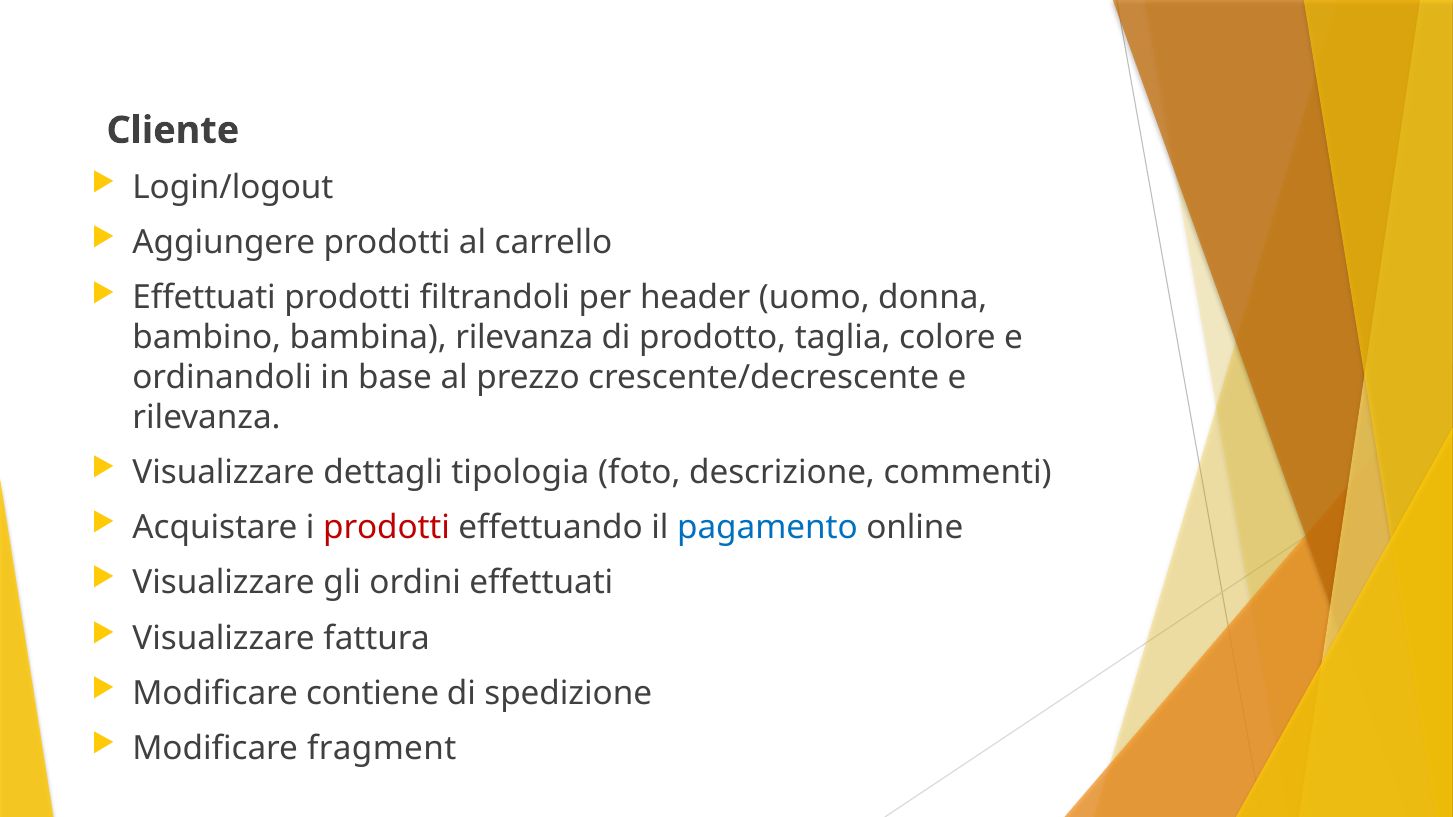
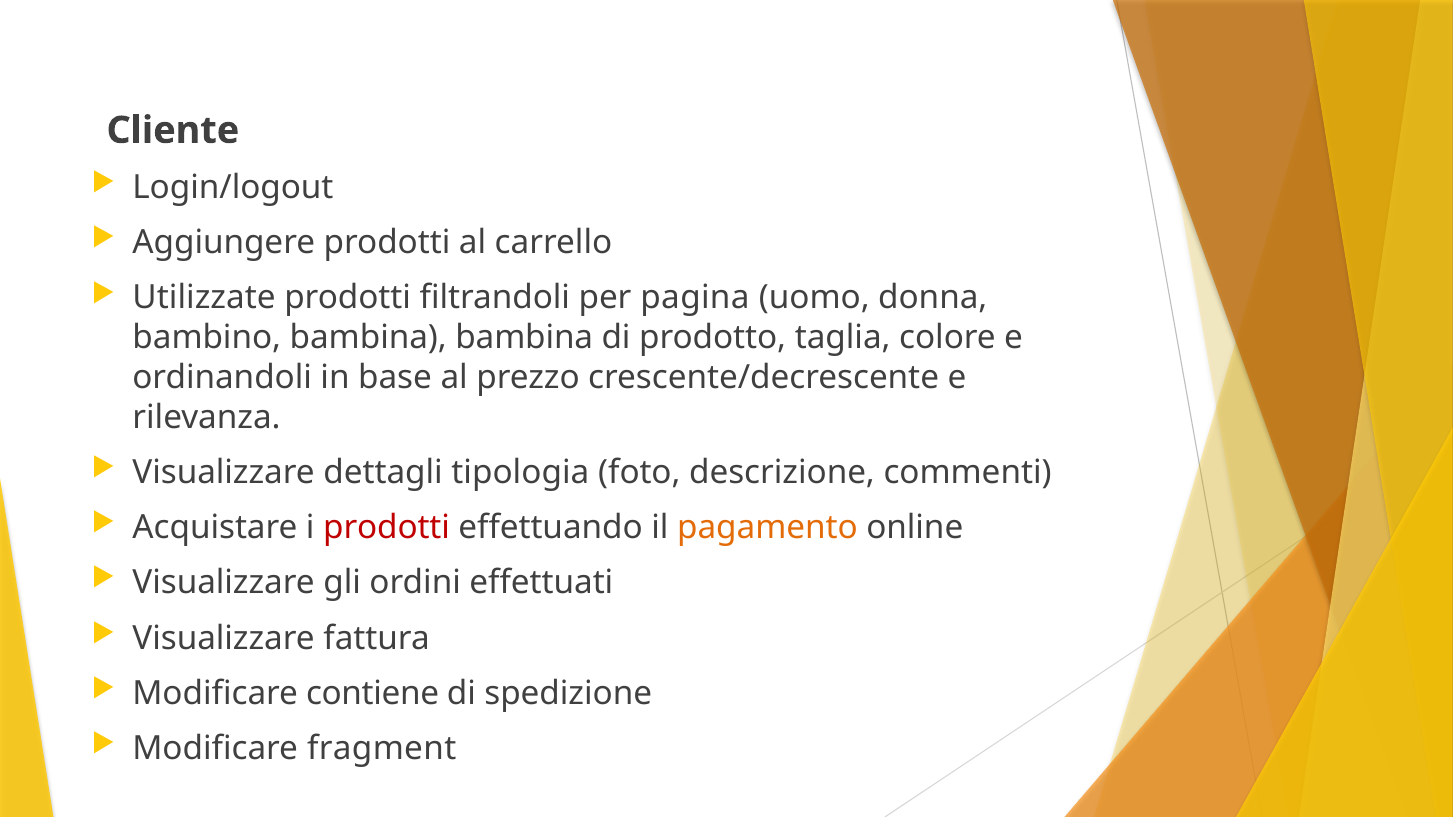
Effettuati: Effettuati -> Utilizzate (204, 298)
header: header -> pagina (695, 298)
bambina rilevanza: rilevanza -> bambina (524, 338)
pagamento colour: blue -> orange (767, 528)
